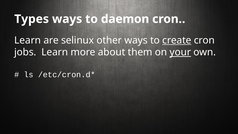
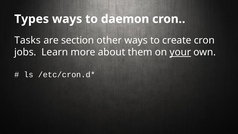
Learn: Learn -> Tasks (28, 40)
selinux: selinux -> section (78, 40)
create underline: present -> none (177, 40)
